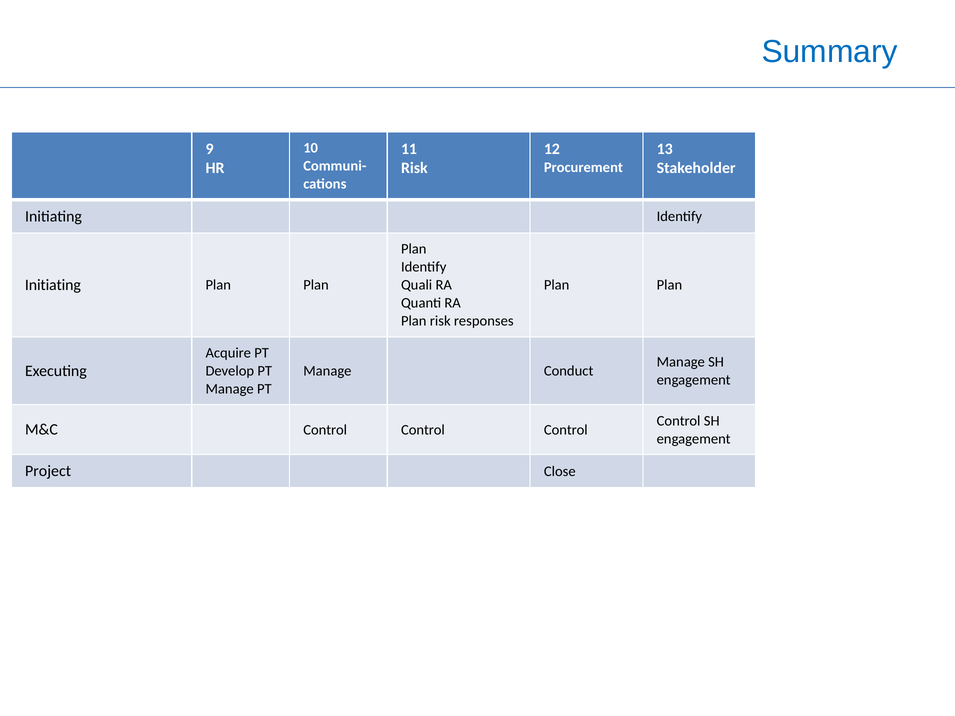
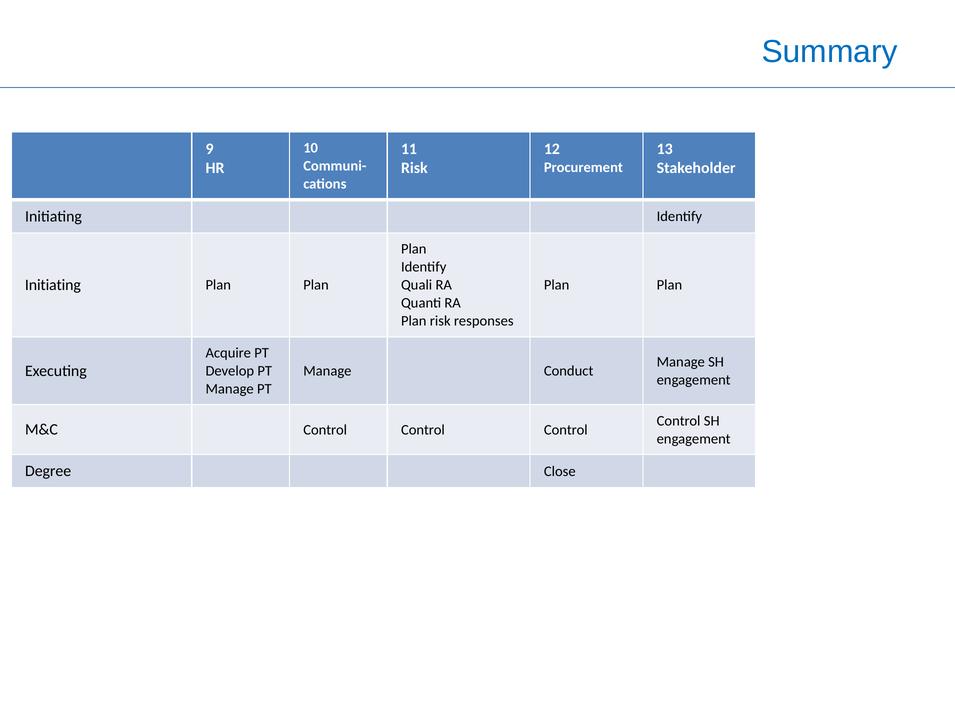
Project: Project -> Degree (48, 471)
